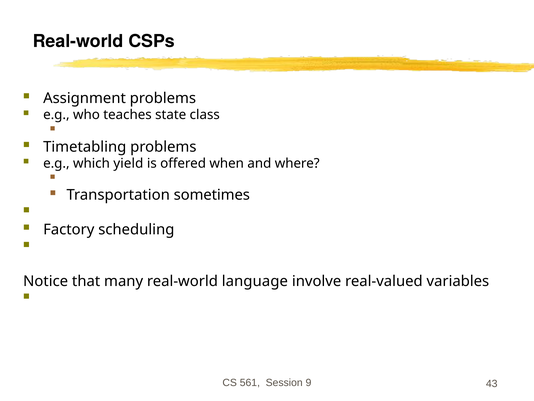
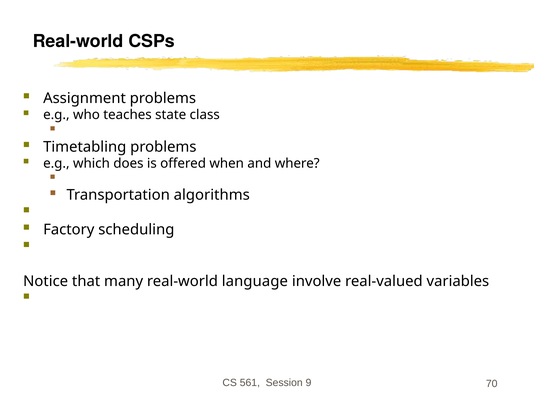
yield: yield -> does (128, 163)
sometimes: sometimes -> algorithms (212, 195)
43: 43 -> 70 (492, 383)
